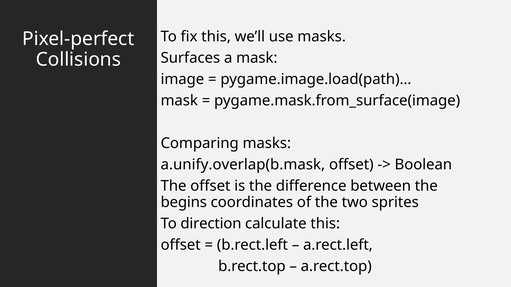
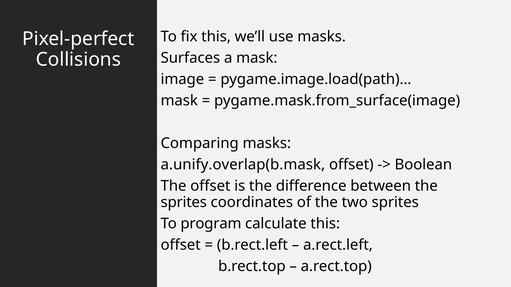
begins: begins -> sprites (184, 202)
direction: direction -> program (211, 224)
